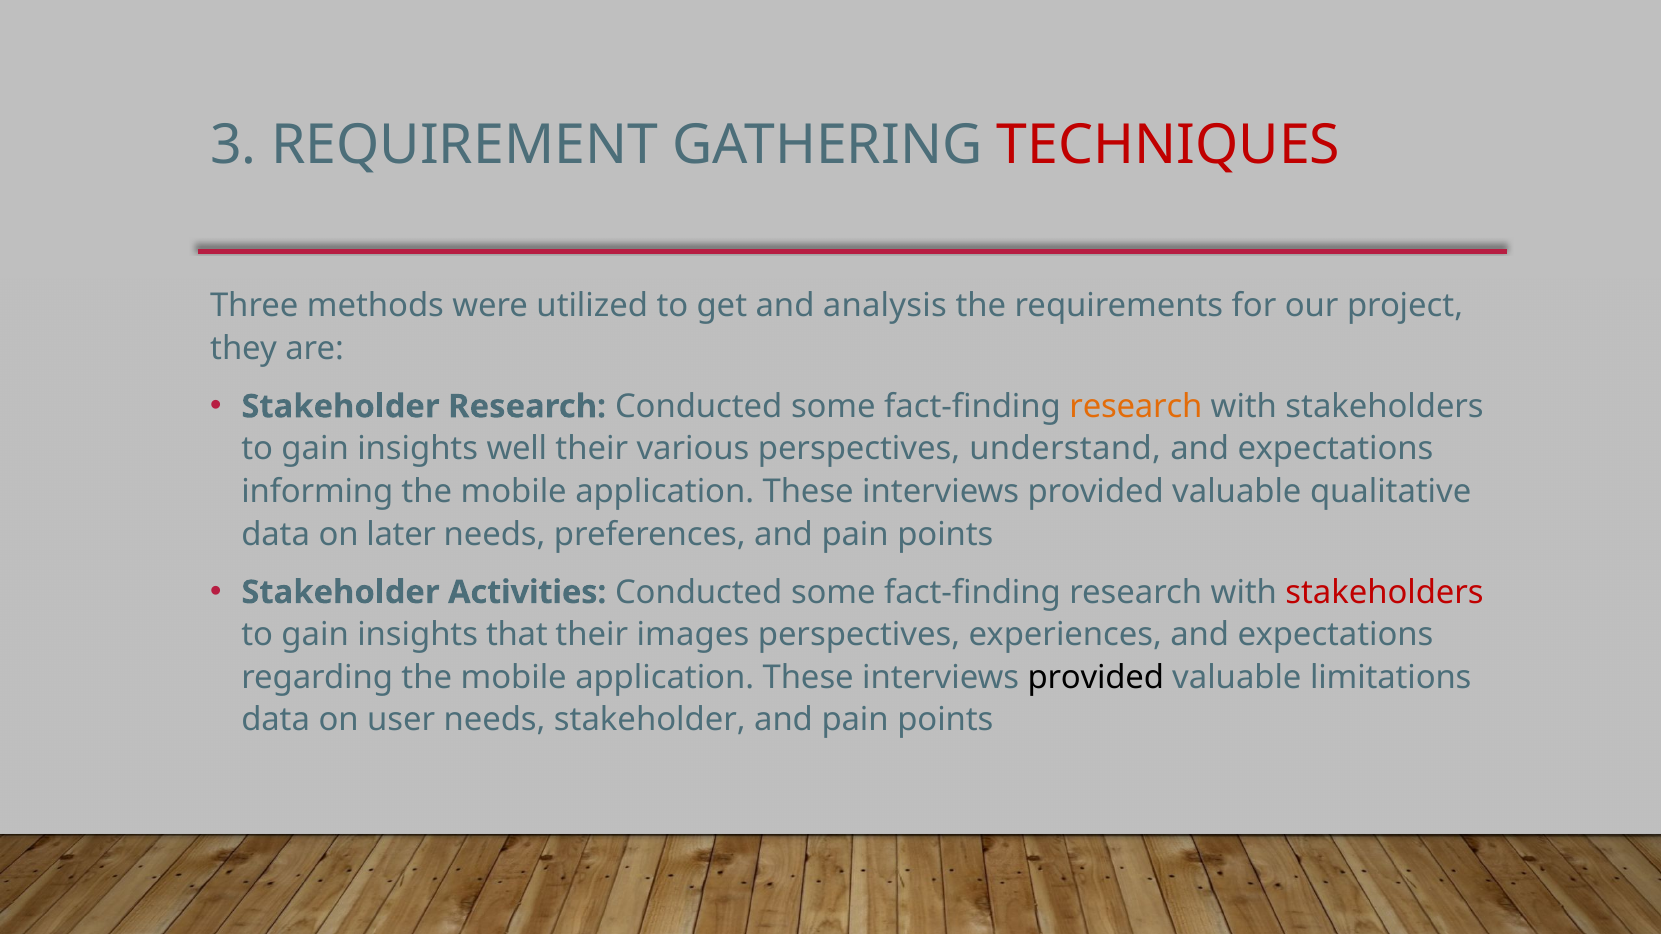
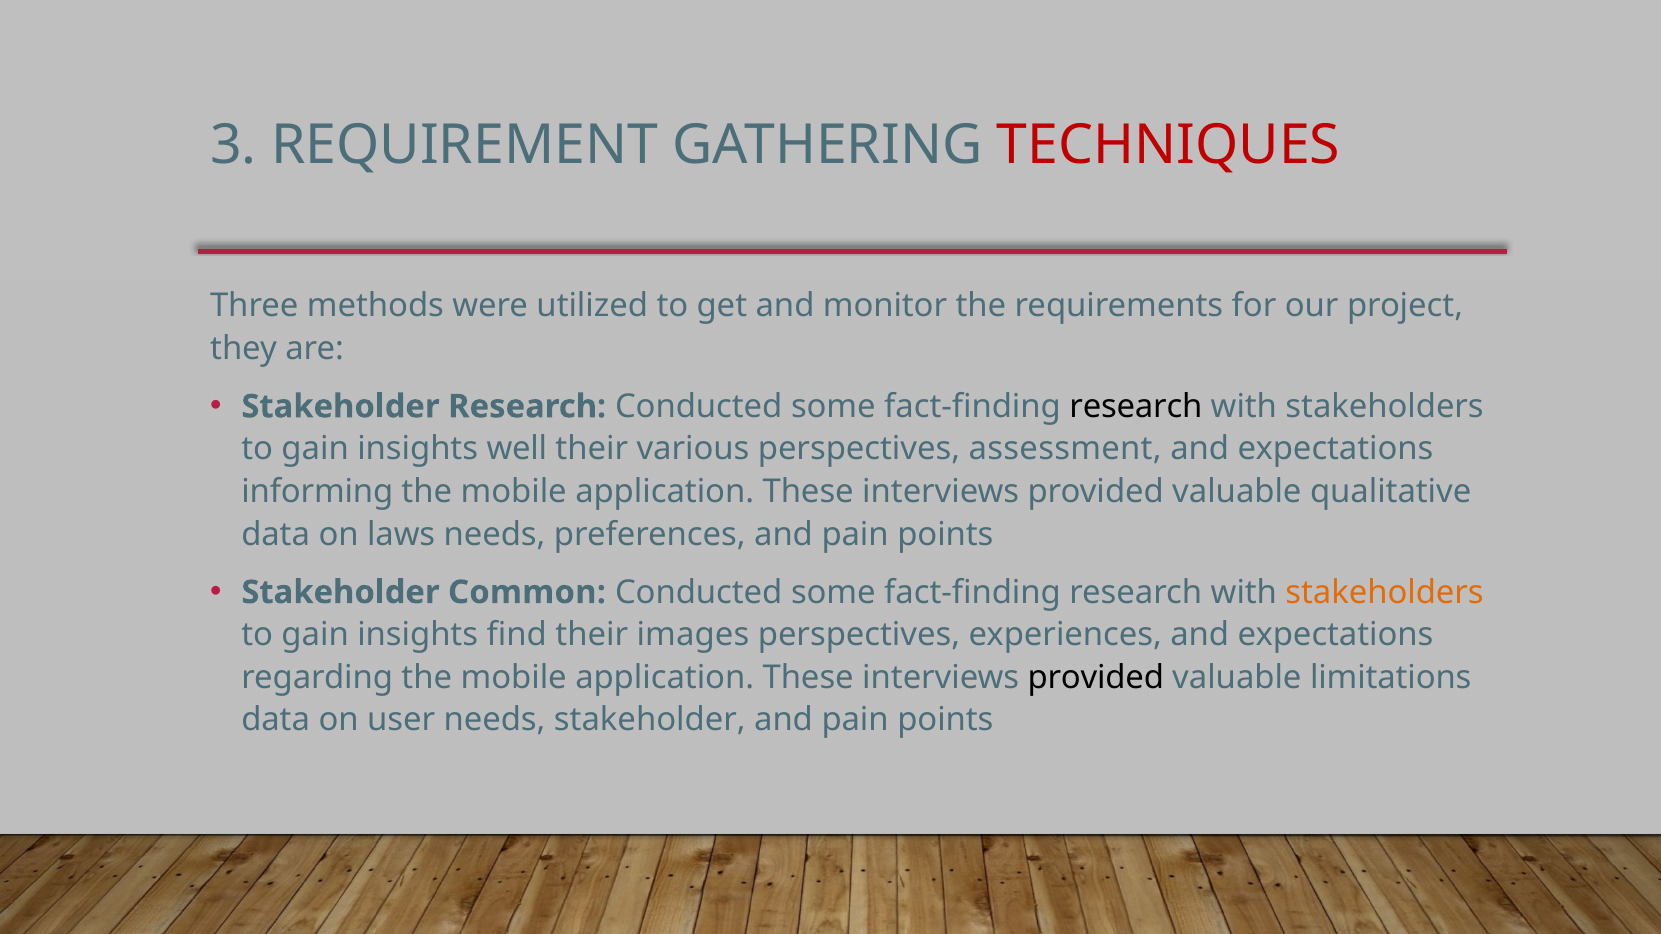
analysis: analysis -> monitor (885, 306)
research colour: orange -> black (1136, 407)
understand: understand -> assessment (1065, 449)
later: later -> laws (401, 534)
Activities: Activities -> Common (527, 593)
stakeholders colour: red -> orange (1385, 593)
that: that -> find (517, 635)
